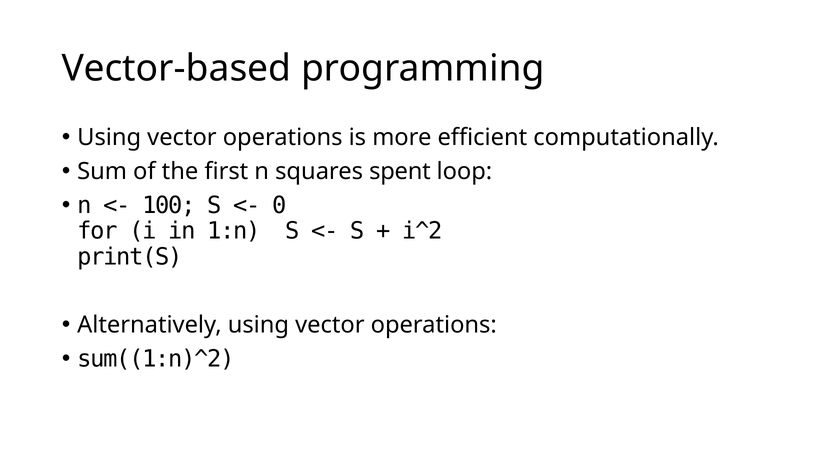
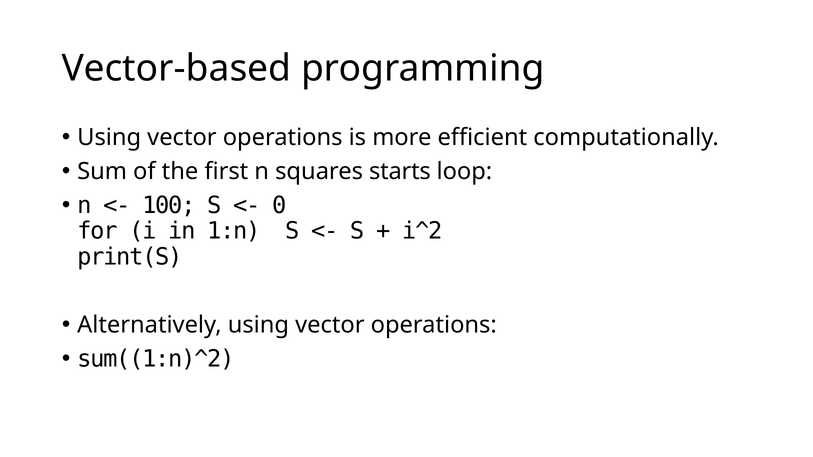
spent: spent -> starts (400, 172)
